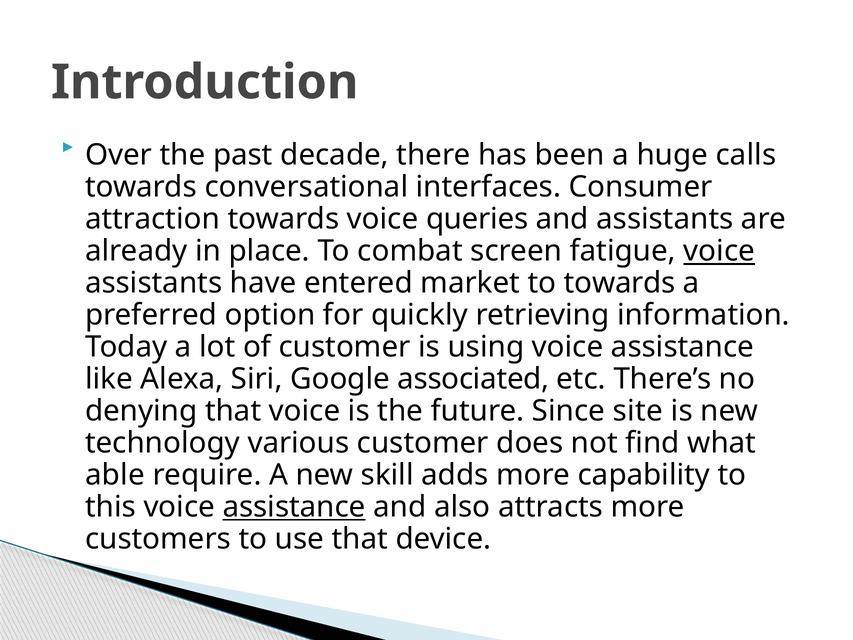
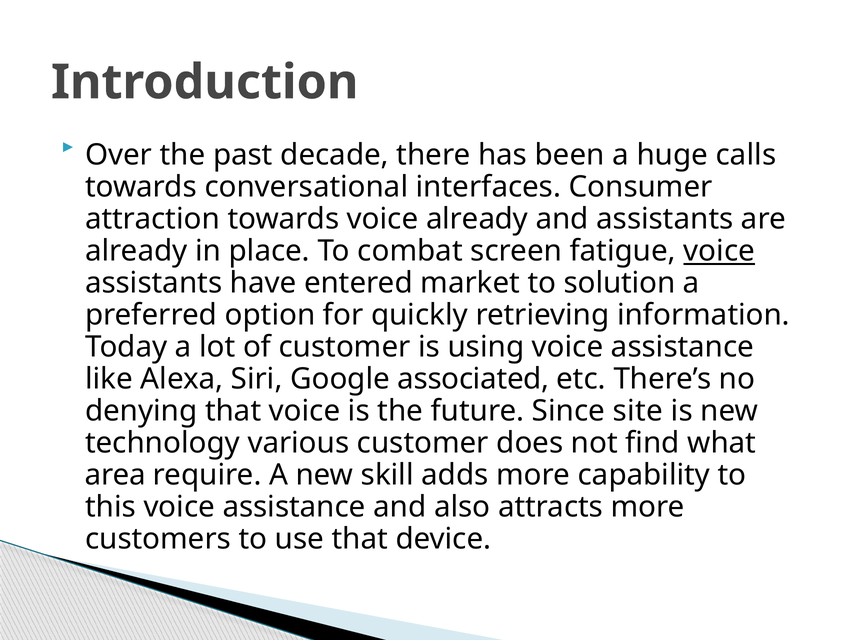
voice queries: queries -> already (477, 219)
to towards: towards -> solution (620, 283)
able: able -> area (115, 475)
assistance underline: present -> none (294, 507)
